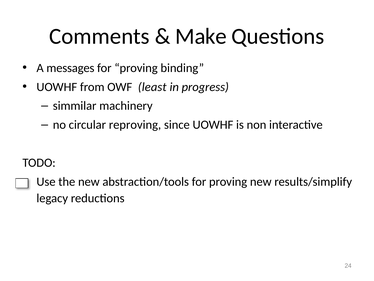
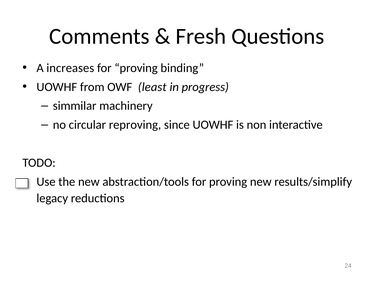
Make: Make -> Fresh (201, 36)
messages: messages -> increases (70, 68)
